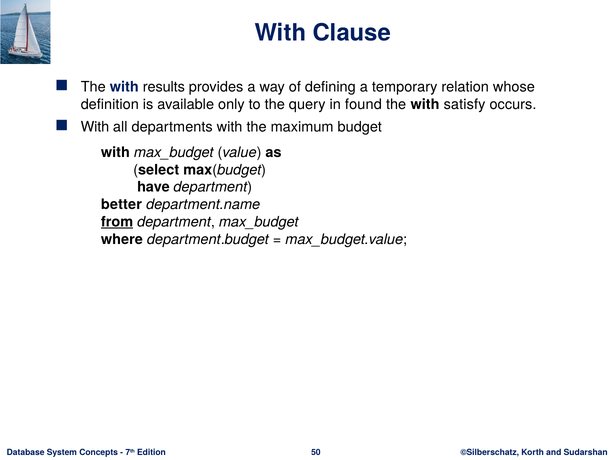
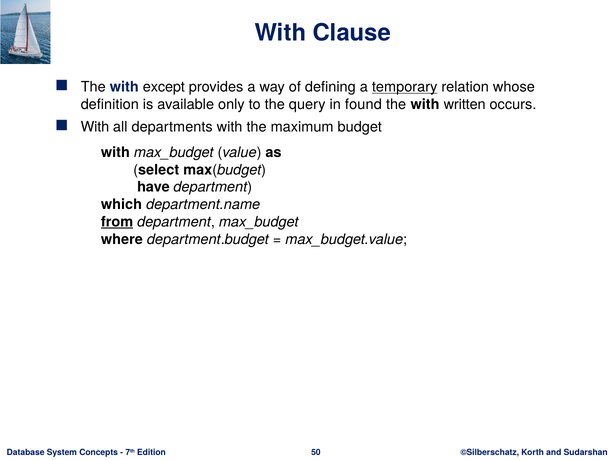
results: results -> except (164, 87)
temporary underline: none -> present (405, 87)
satisfy: satisfy -> written (465, 105)
better: better -> which (121, 205)
